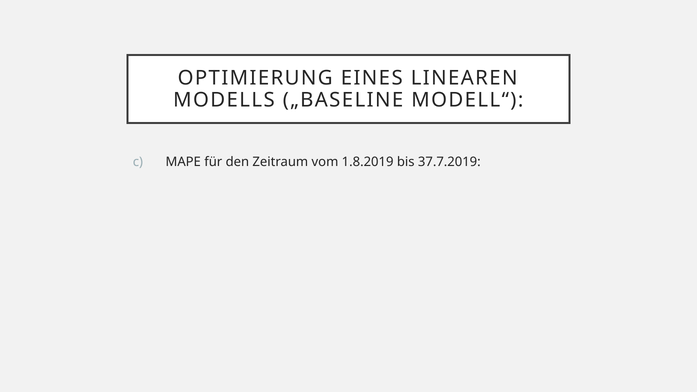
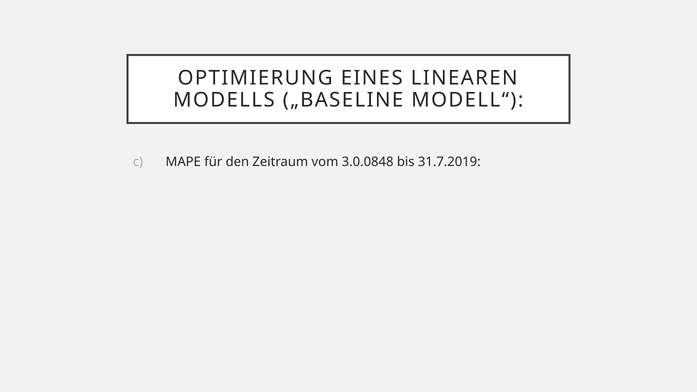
1.8.2019: 1.8.2019 -> 3.0.0848 (368, 162)
37.7.2019: 37.7.2019 -> 31.7.2019 (449, 162)
